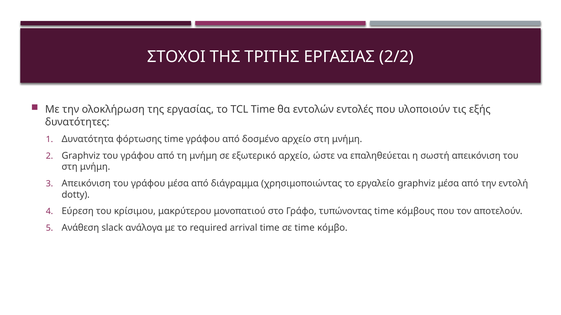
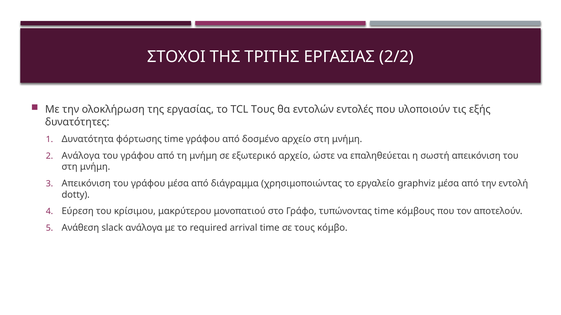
TCL Time: Time -> Τους (263, 109)
Graphviz: Graphviz -> Ανάλογα (81, 156)
σε time: time -> τους (305, 228)
